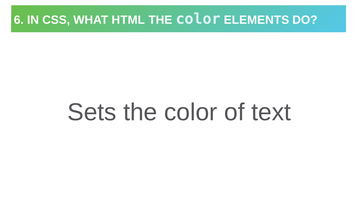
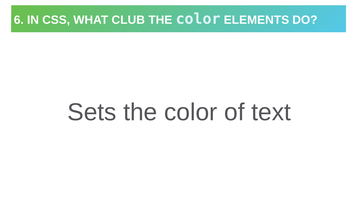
HTML: HTML -> CLUB (128, 20)
